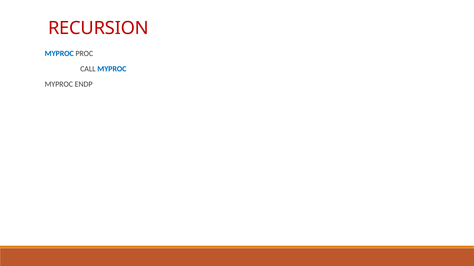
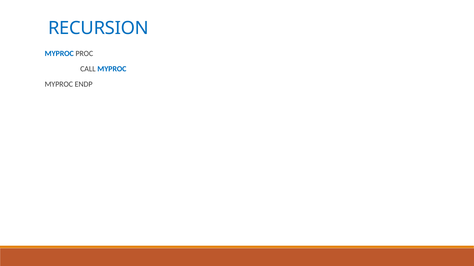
RECURSION colour: red -> blue (98, 28)
